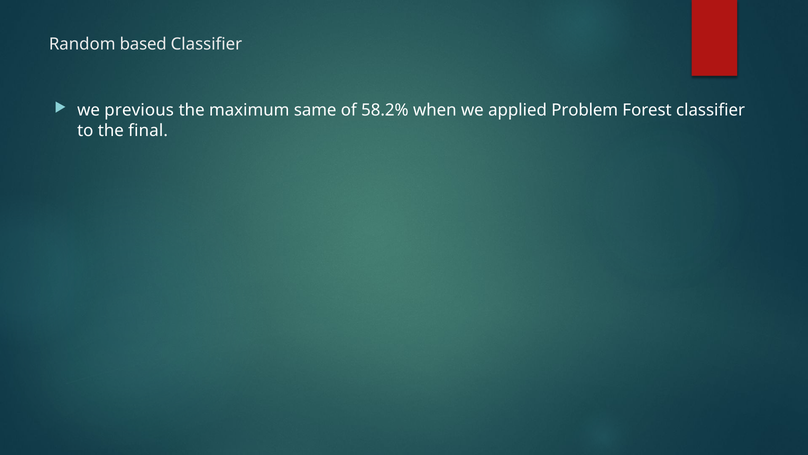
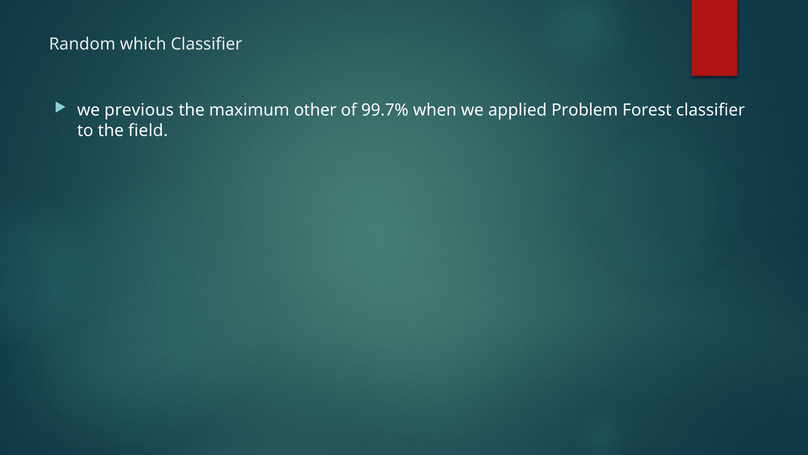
based: based -> which (143, 44)
same: same -> other (315, 110)
58.2%: 58.2% -> 99.7% (385, 110)
final: final -> field (148, 130)
